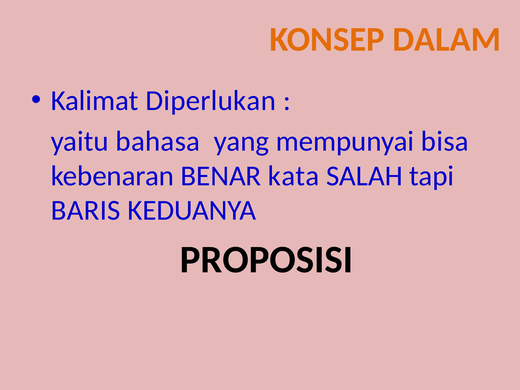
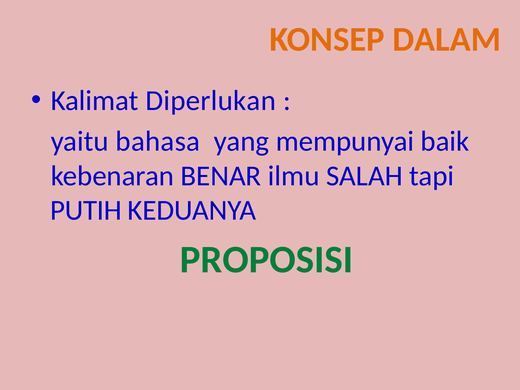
bisa: bisa -> baik (445, 141)
kata: kata -> ilmu (294, 176)
BARIS: BARIS -> PUTIH (86, 210)
PROPOSISI colour: black -> green (266, 260)
